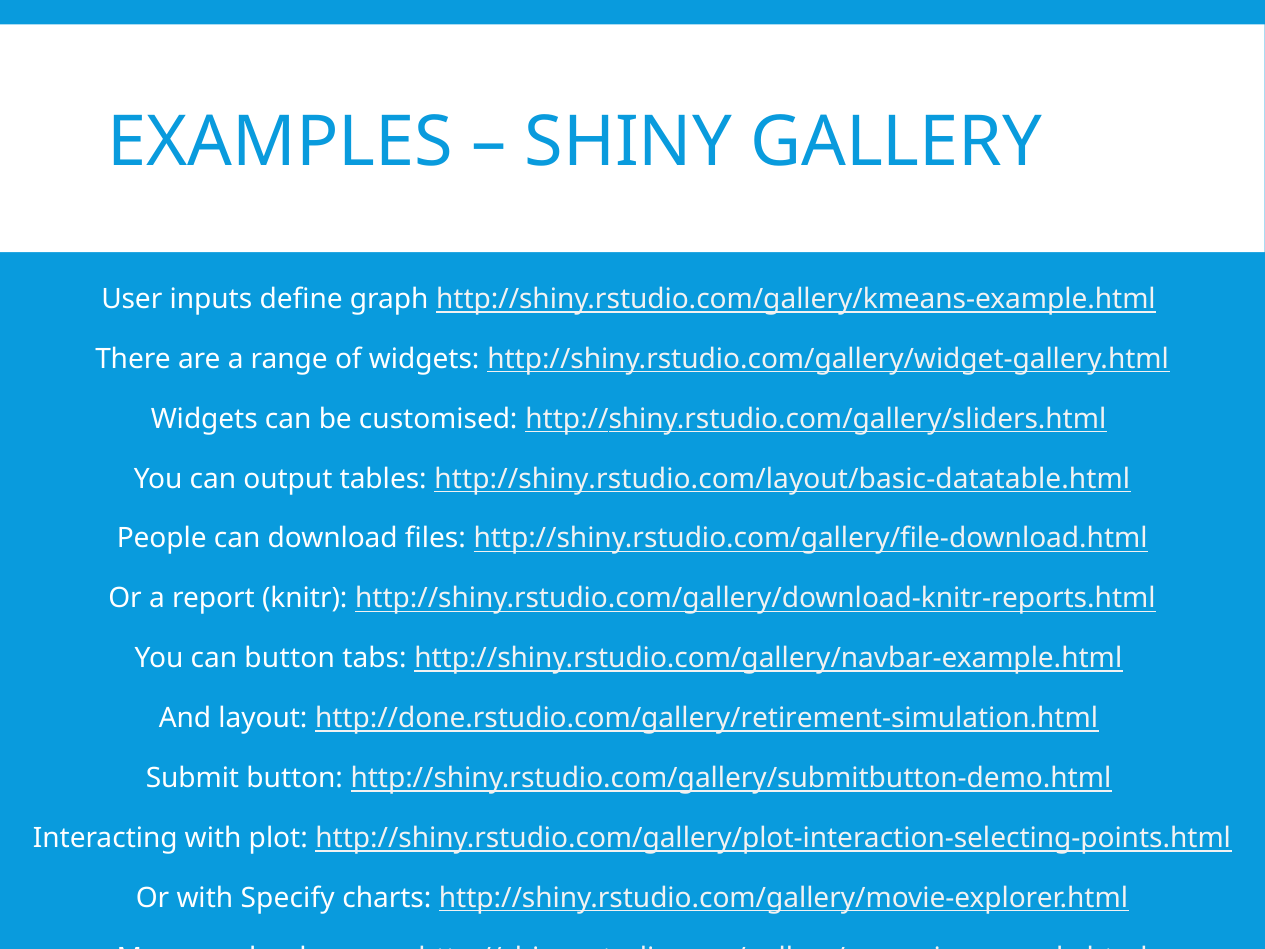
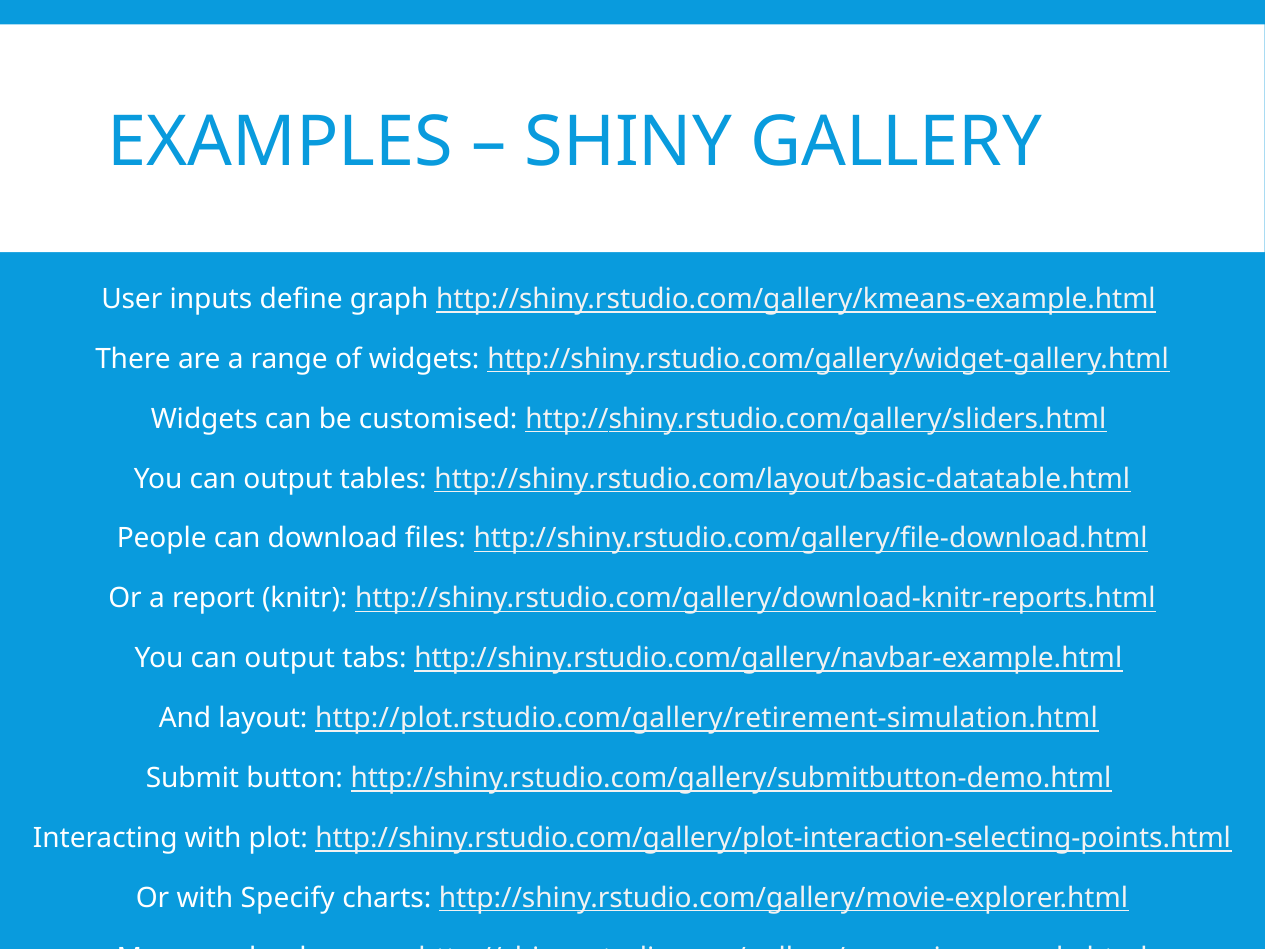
button: button -> output (290, 658)
http://done.rstudio.com/gallery/retirement-simulation.html: http://done.rstudio.com/gallery/retirement-simulation.html -> http://plot.rstudio.com/gallery/retirement-simulation.html (706, 718)
